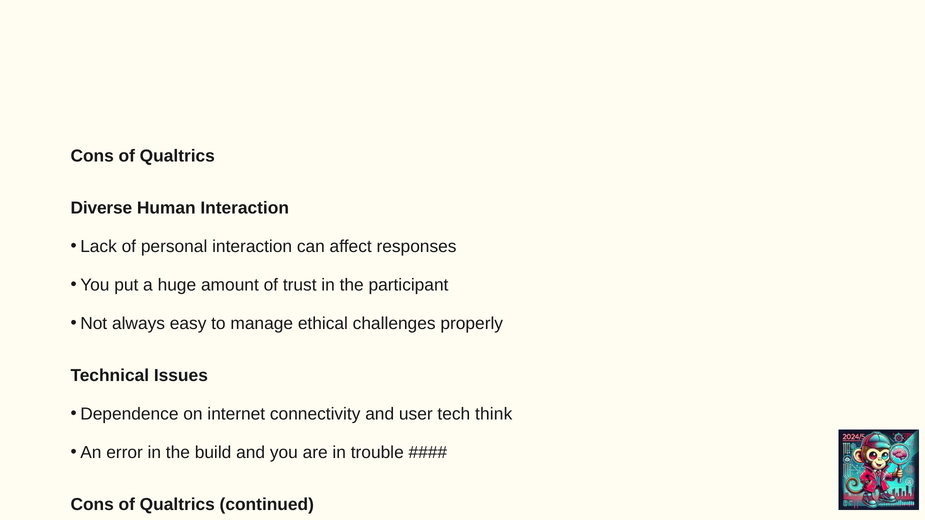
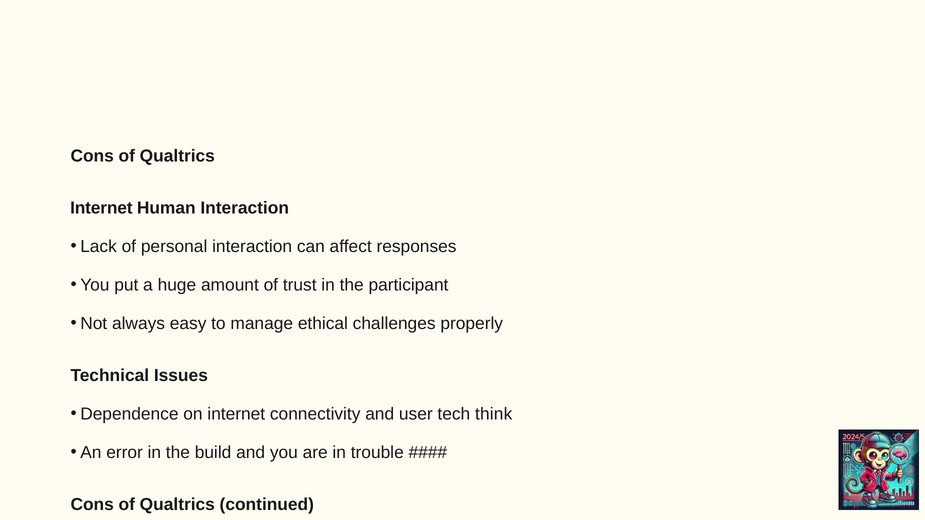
Diverse: Diverse -> Internet (101, 208)
